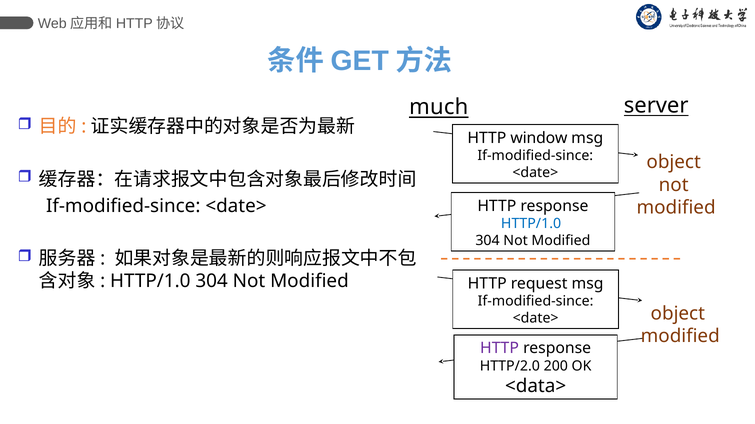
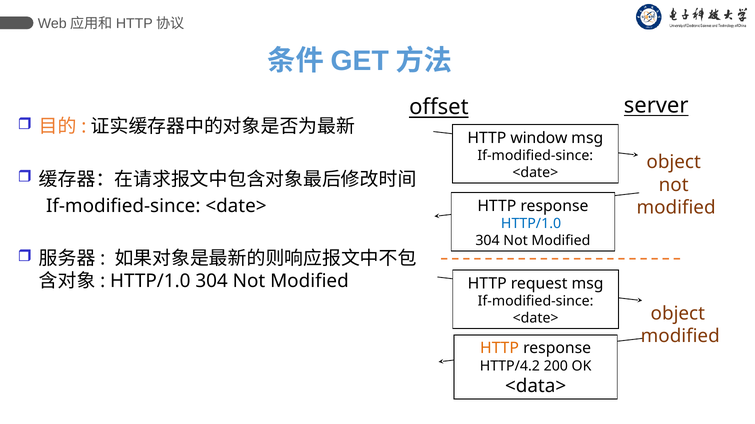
much: much -> offset (439, 107)
HTTP colour: purple -> orange (499, 349)
HTTP/2.0: HTTP/2.0 -> HTTP/4.2 (510, 367)
